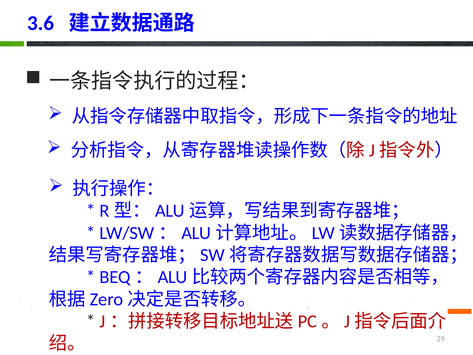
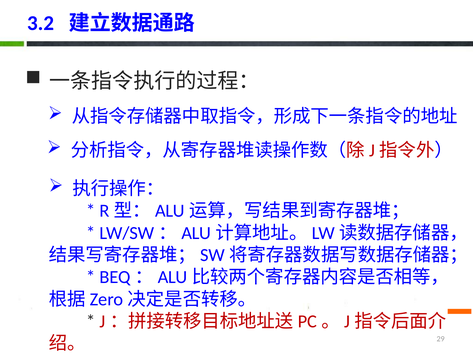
3.6: 3.6 -> 3.2 (41, 23)
